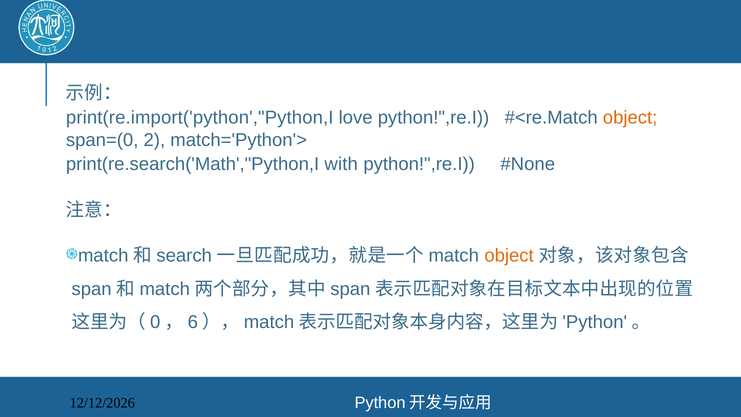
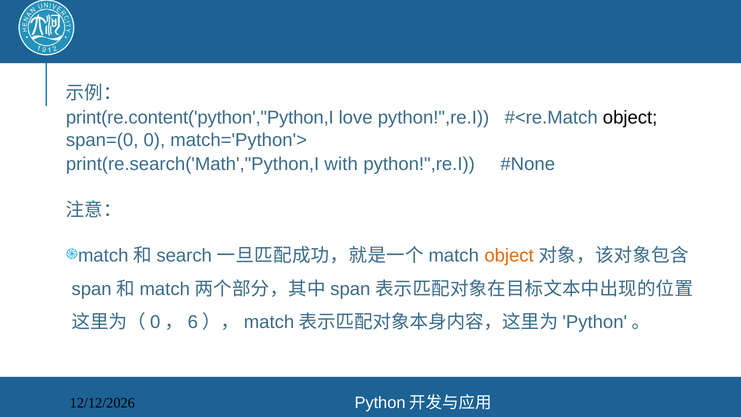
print(re.import('python',"Python,I: print(re.import('python',"Python,I -> print(re.content('python',"Python,I (200, 118)
object colour: orange -> black (630, 118)
2: 2 -> 0 (154, 140)
